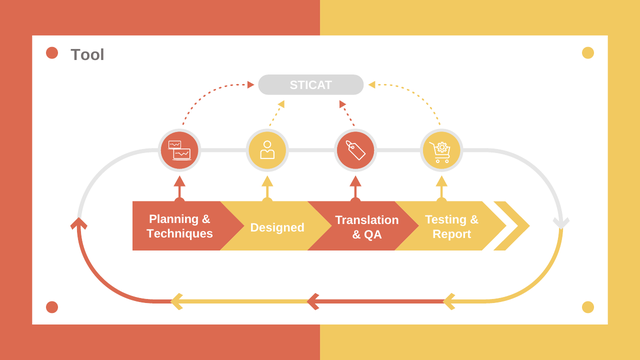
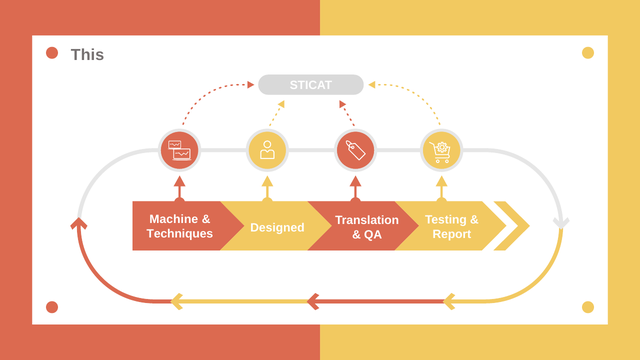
Tool: Tool -> This (88, 55)
Planning: Planning -> Machine (174, 219)
